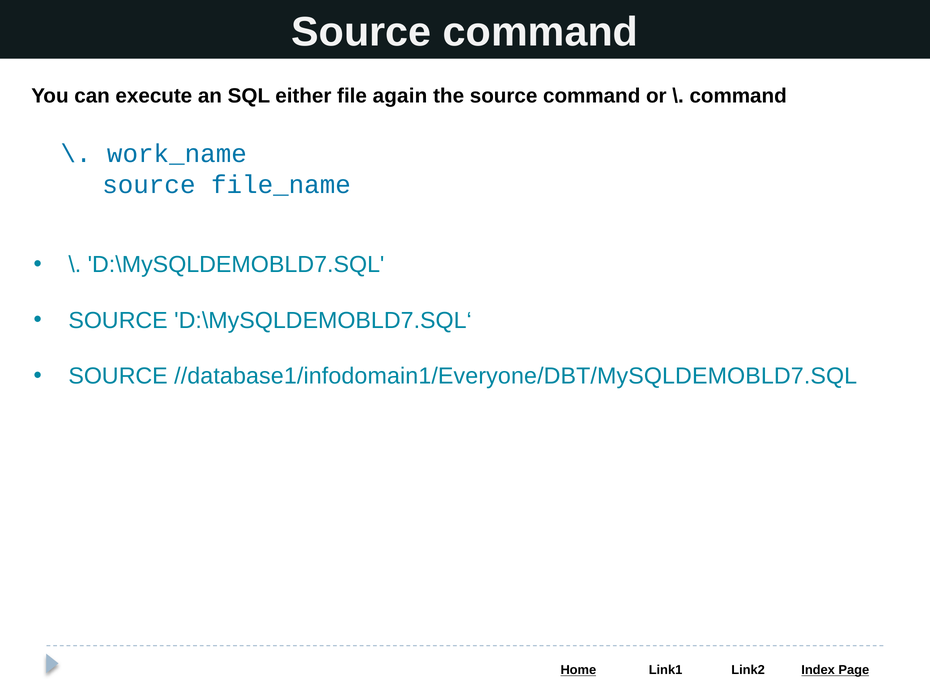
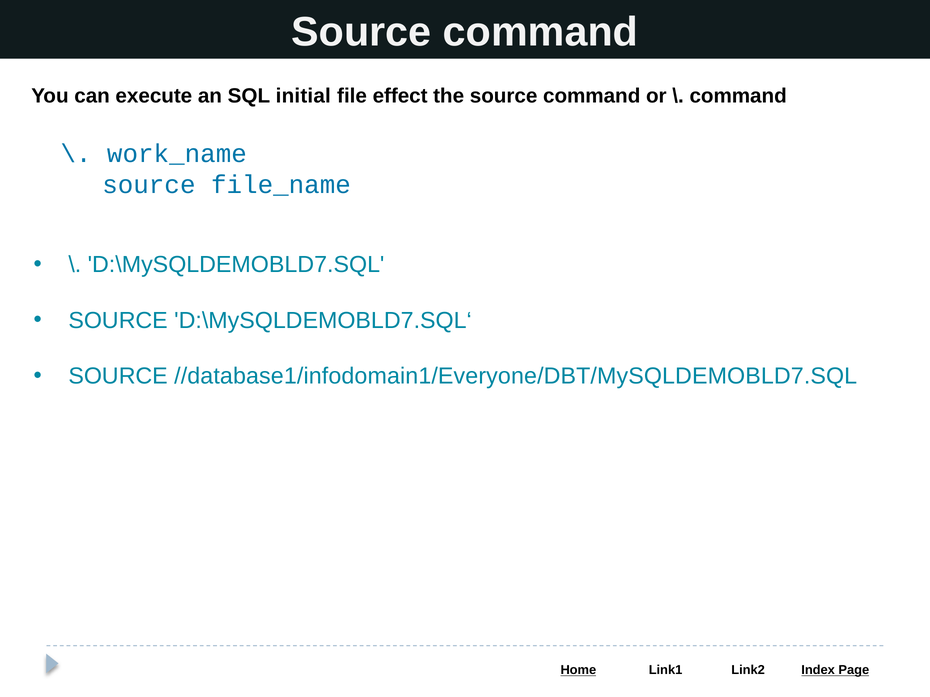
either: either -> initial (303, 96)
again: again -> effect (400, 96)
